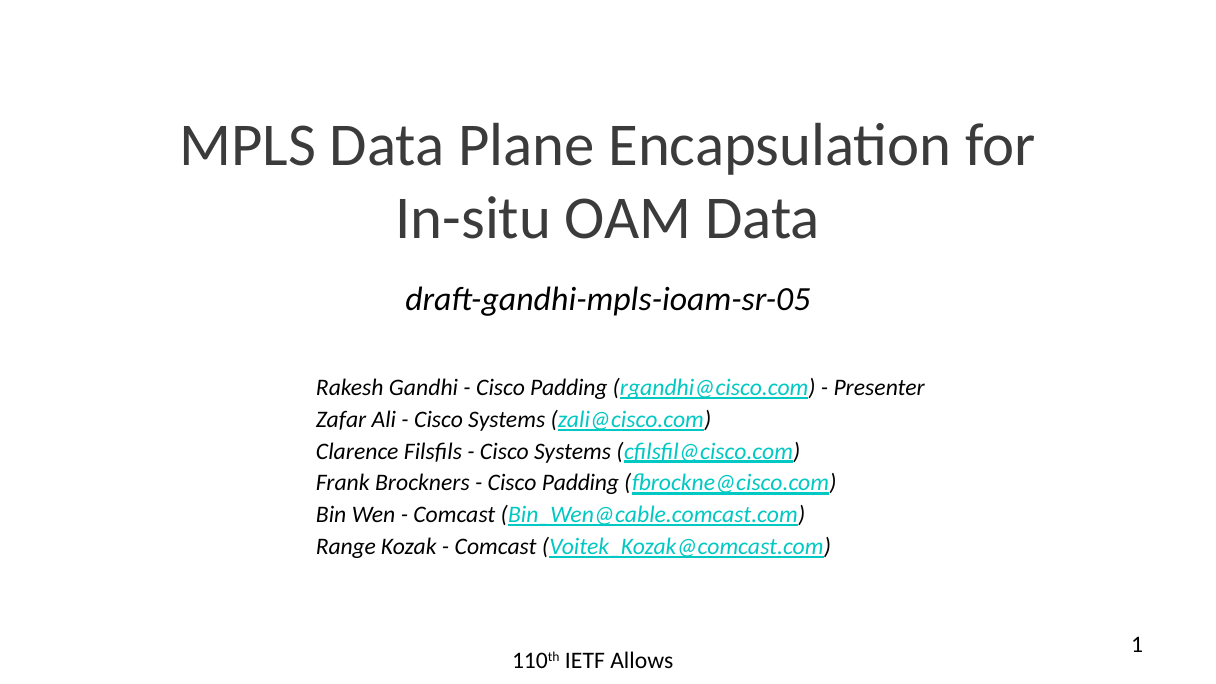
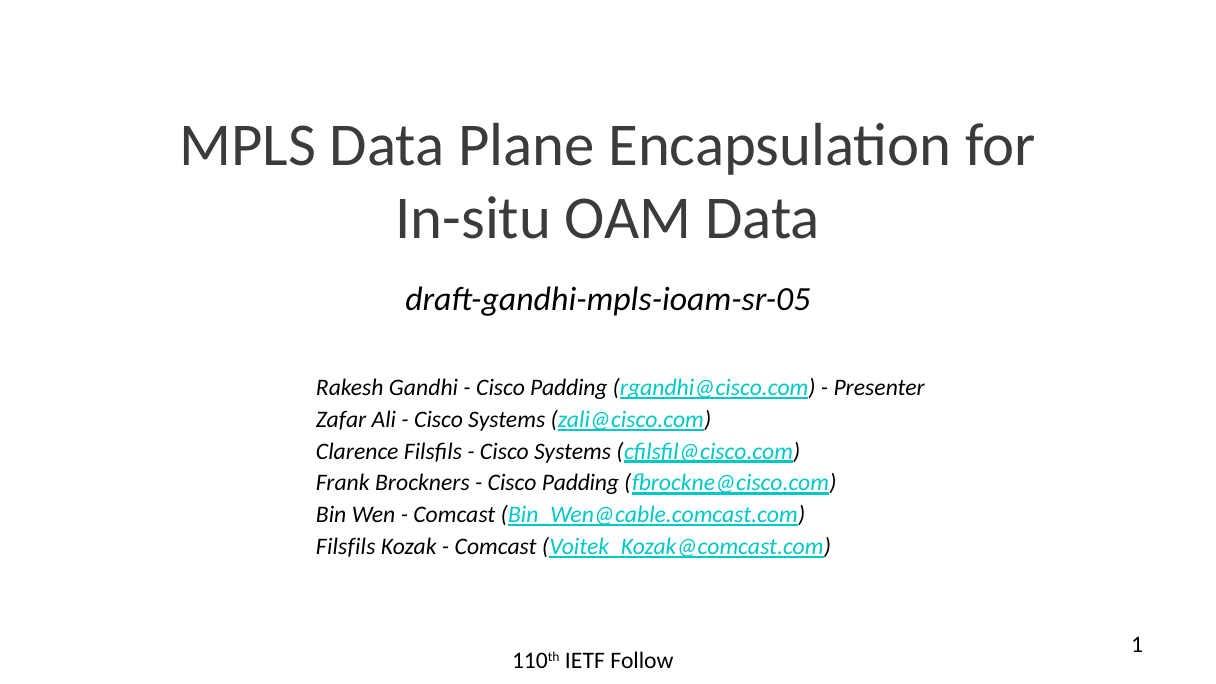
Range: Range -> Filsfils (346, 547)
Allows: Allows -> Follow (642, 661)
